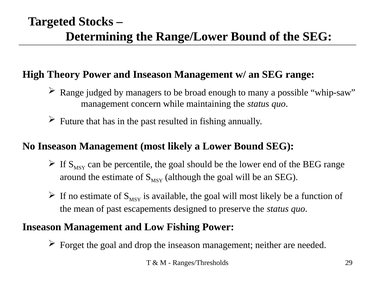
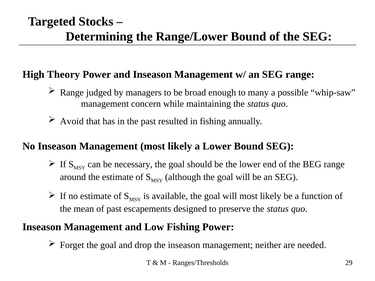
Future: Future -> Avoid (72, 121)
percentile: percentile -> necessary (133, 164)
